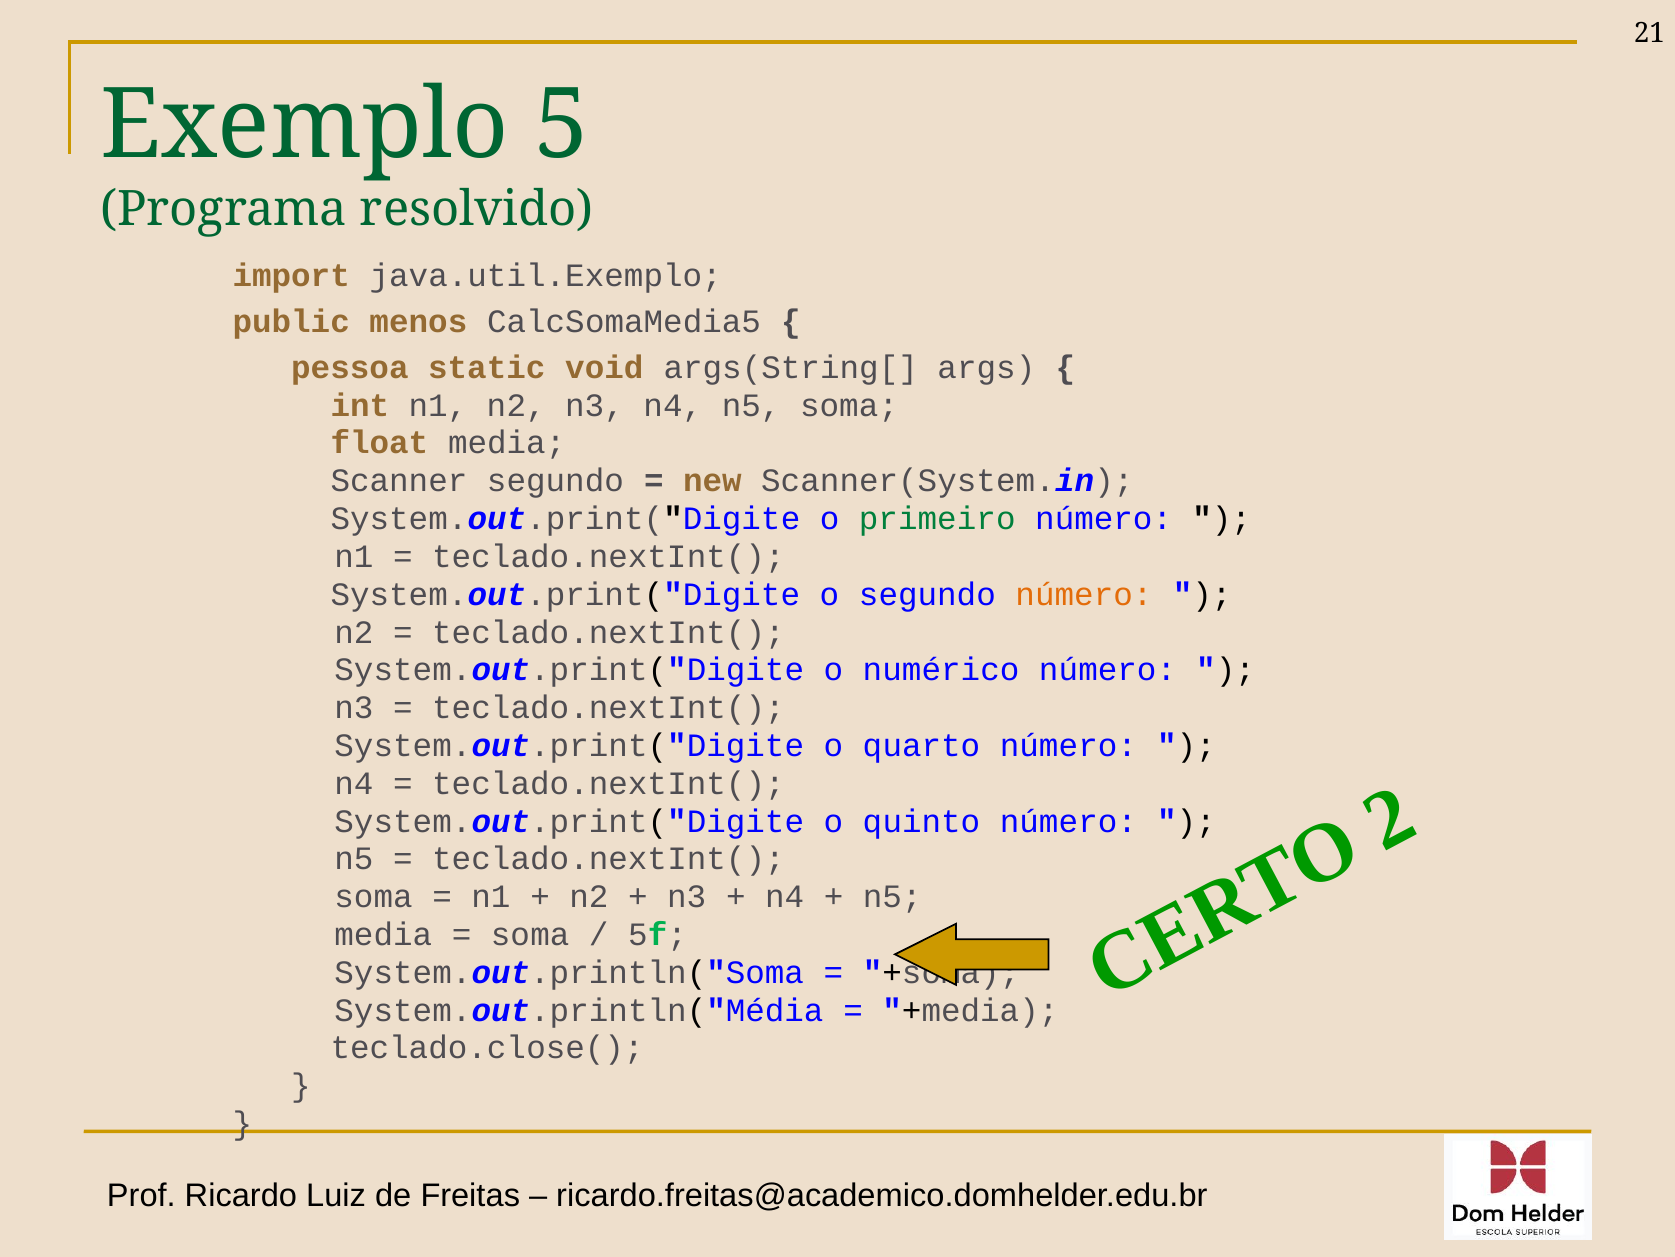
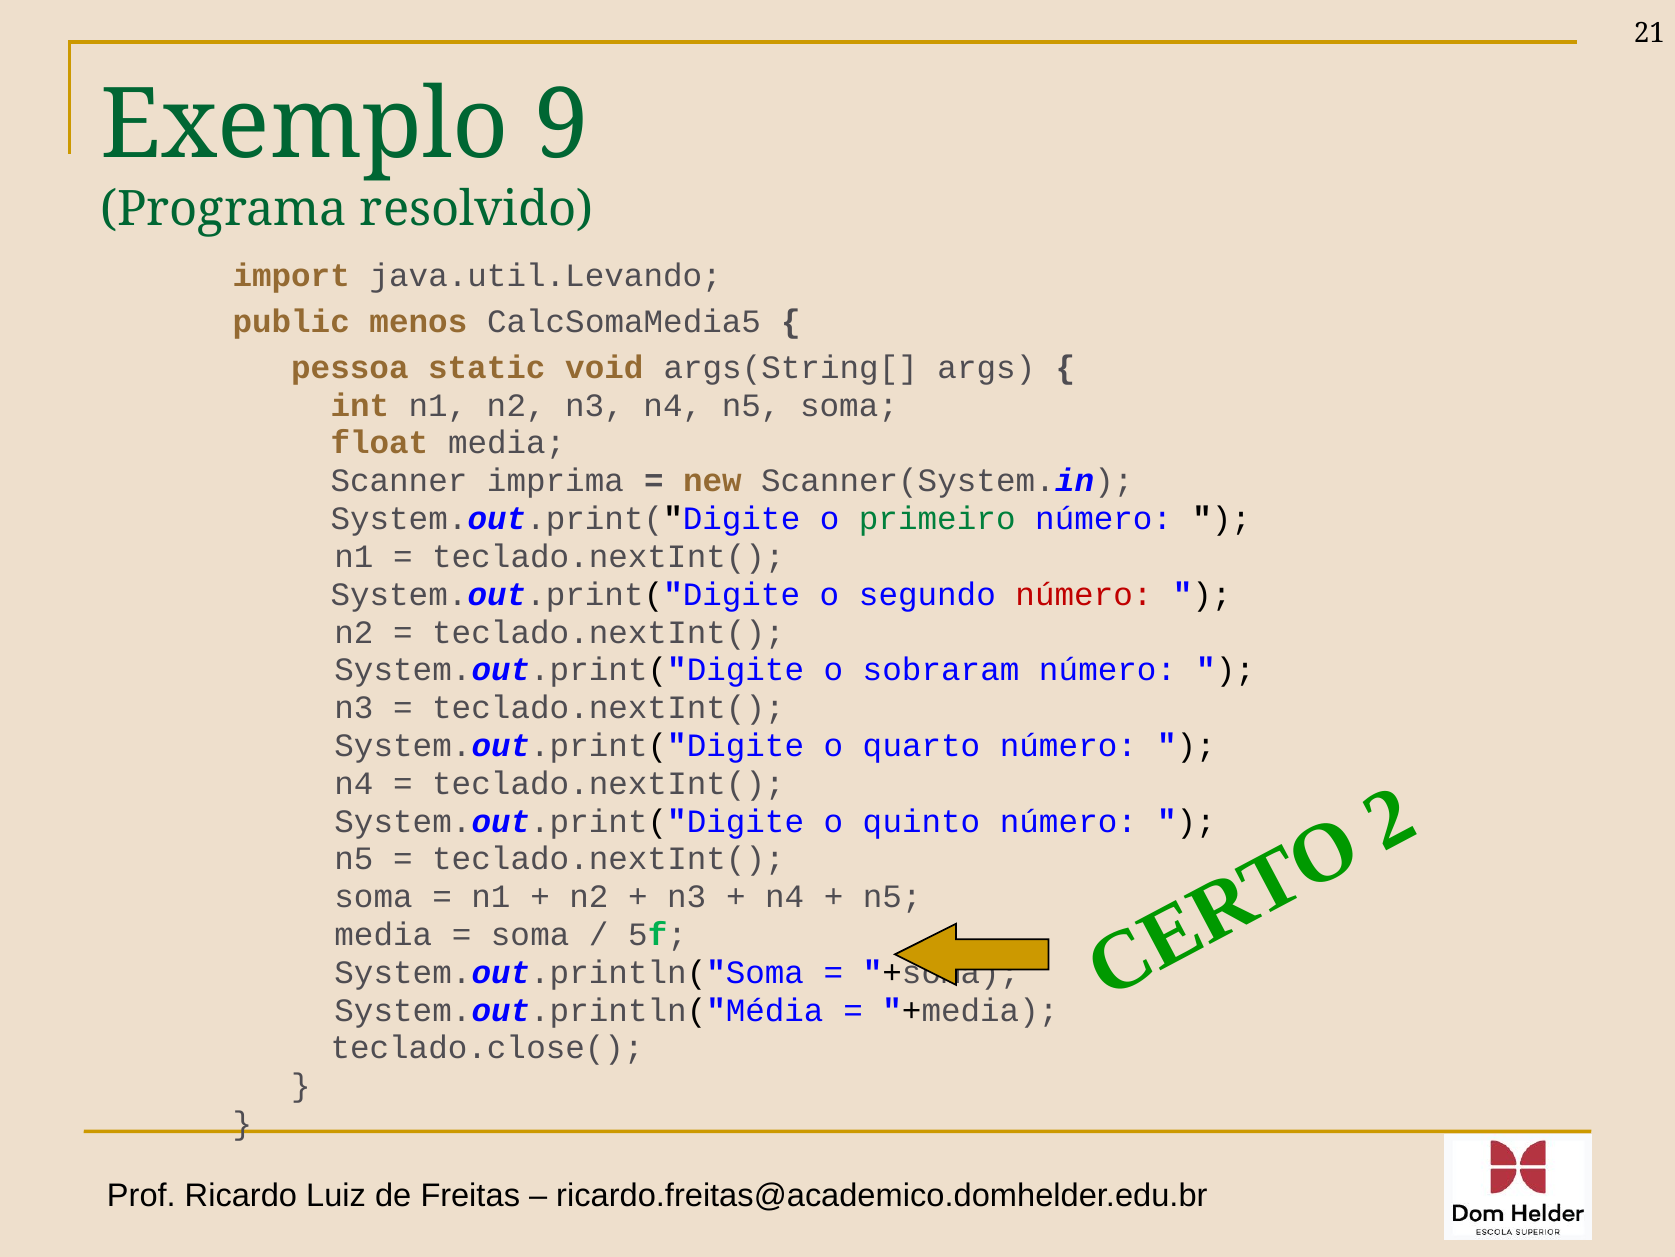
5: 5 -> 9 (562, 125)
java.util.Exemplo: java.util.Exemplo -> java.util.Levando (546, 276)
Scanner segundo: segundo -> imprima (555, 481)
número colour: orange -> red (1084, 594)
numérico: numérico -> sobraram (941, 670)
